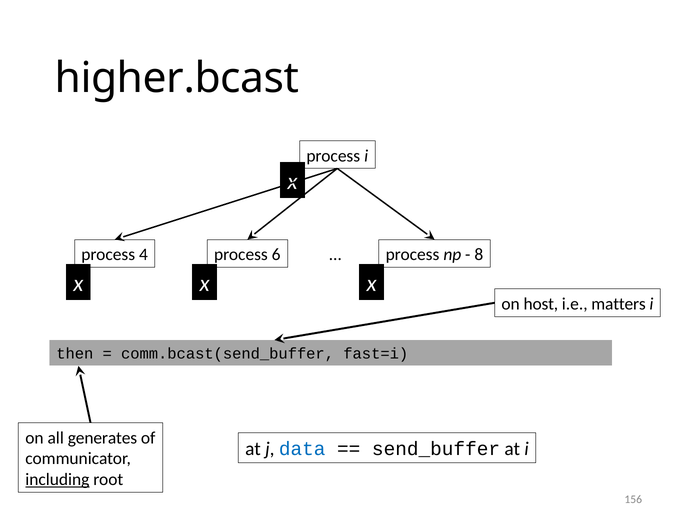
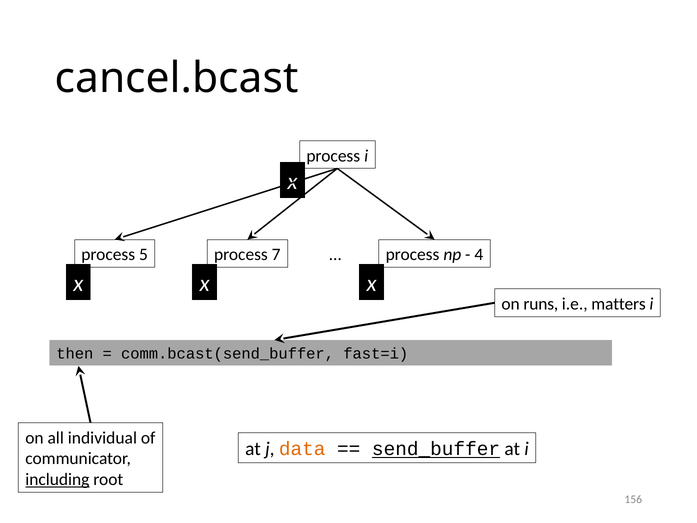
higher.bcast: higher.bcast -> cancel.bcast (177, 78)
4: 4 -> 5 (143, 254)
6: 6 -> 7 (276, 254)
8: 8 -> 4 (479, 254)
host: host -> runs (541, 304)
generates: generates -> individual (102, 438)
data colour: blue -> orange (302, 449)
send_buffer underline: none -> present (436, 449)
